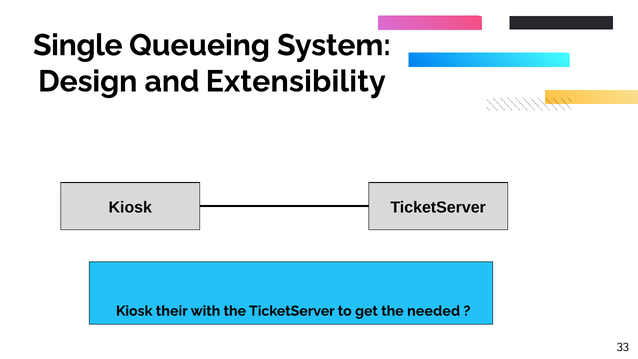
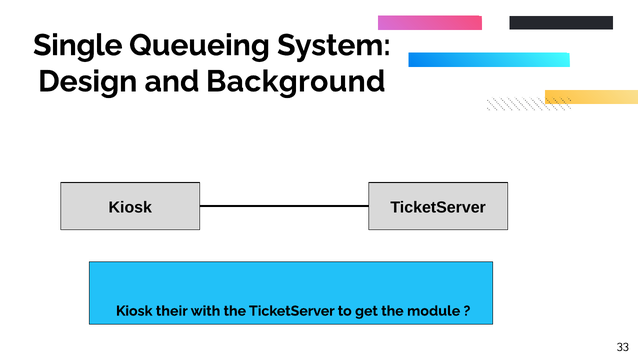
Extensibility: Extensibility -> Background (296, 81)
needed: needed -> module (434, 311)
